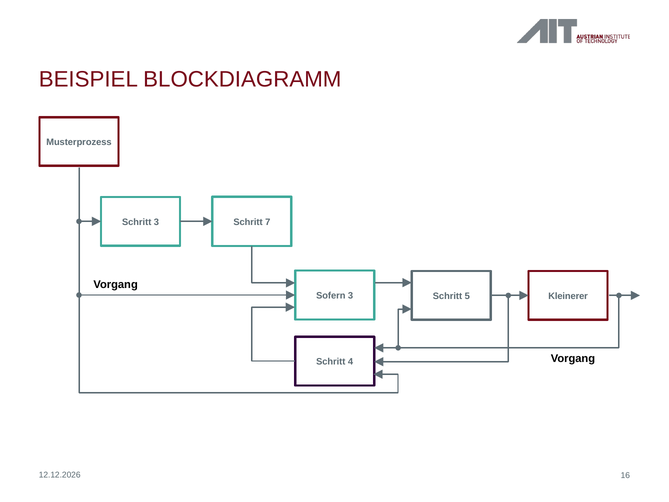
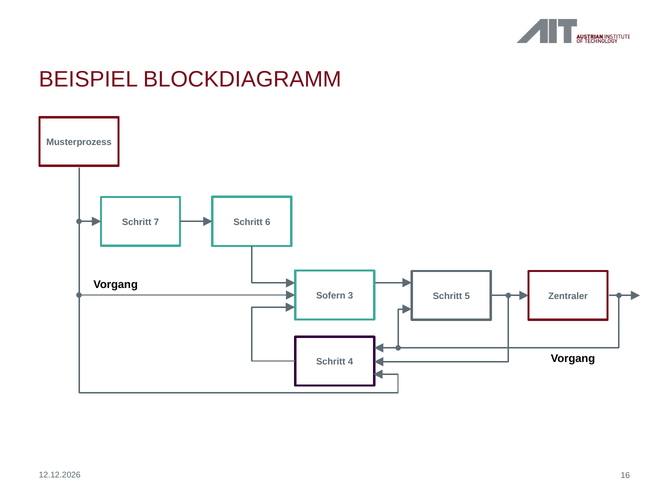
Schritt 3: 3 -> 7 (156, 222)
7: 7 -> 6 (268, 222)
Kleinerer: Kleinerer -> Zentraler (568, 296)
